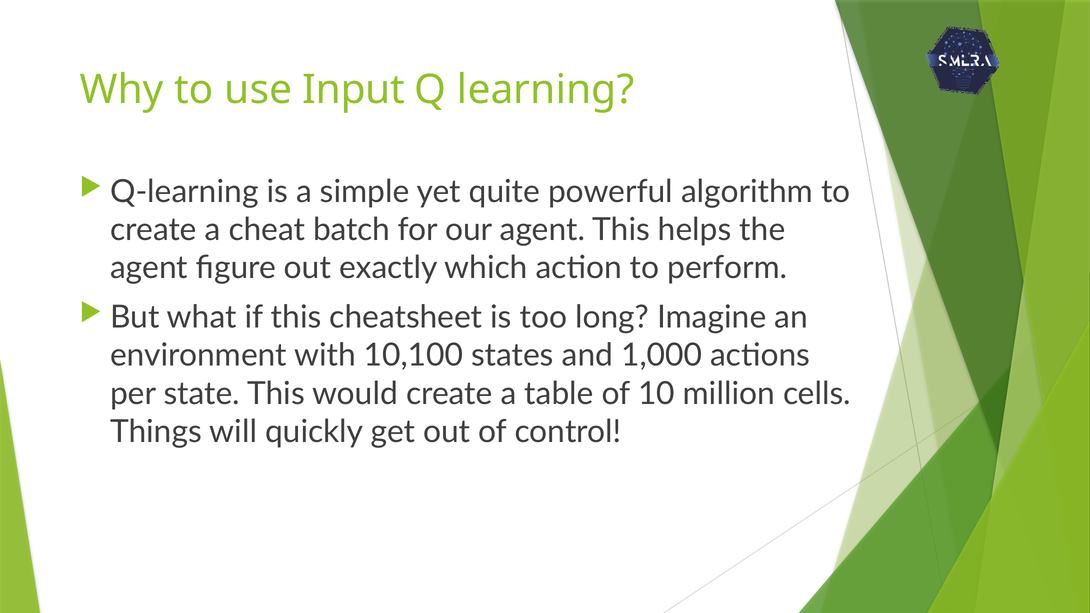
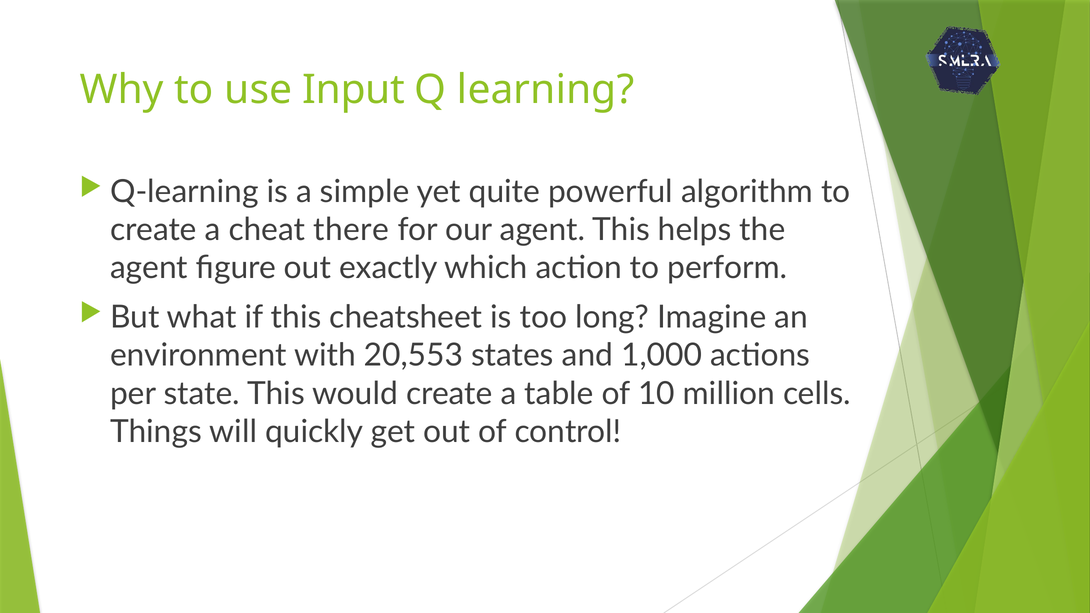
batch: batch -> there (351, 230)
10,100: 10,100 -> 20,553 (413, 356)
